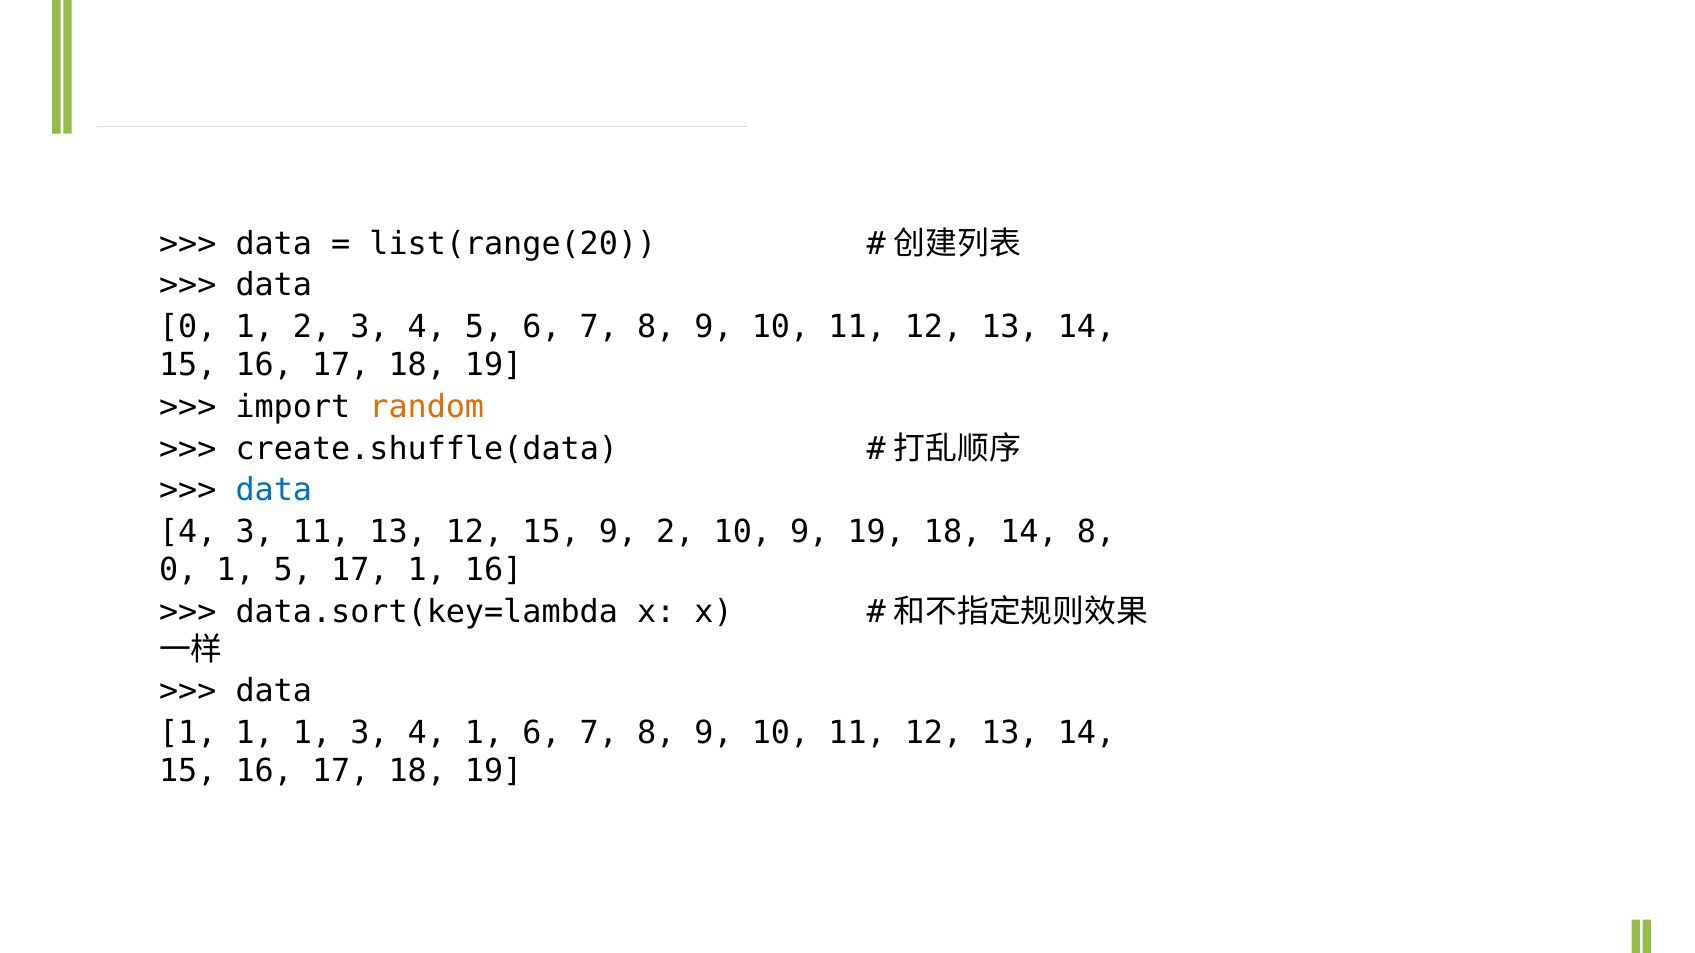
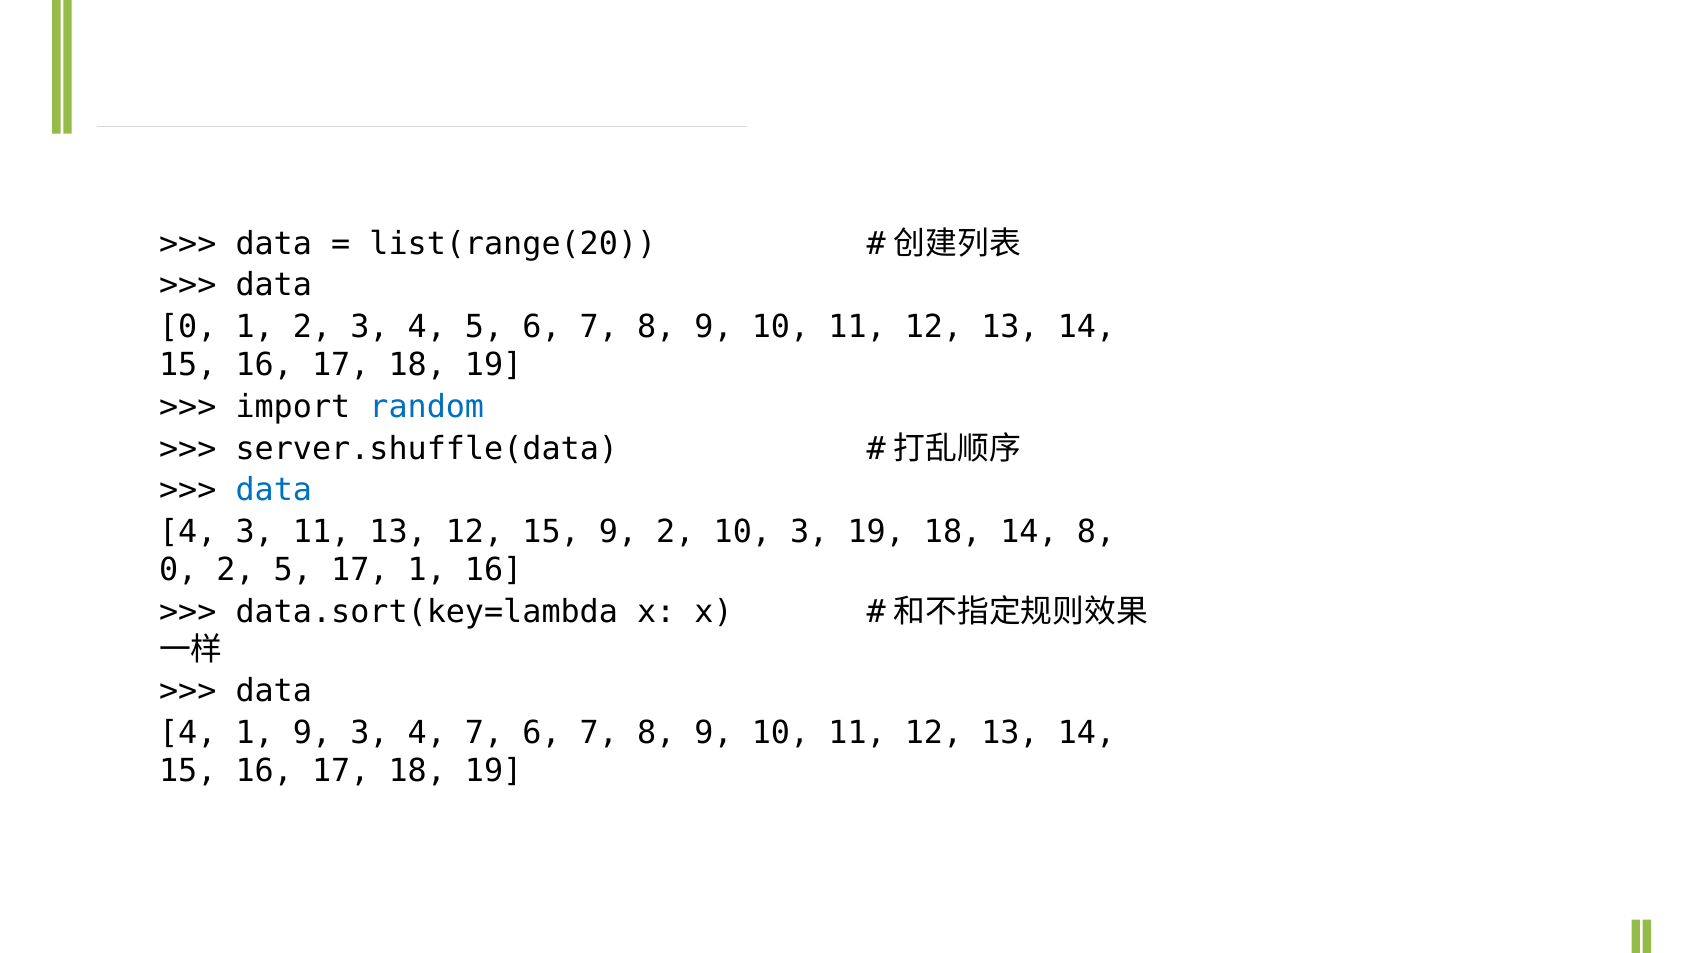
random colour: orange -> blue (427, 407)
create.shuffle(data: create.shuffle(data -> server.shuffle(data (427, 449)
10 9: 9 -> 3 (809, 532)
1: 1 -> 2 (236, 570)
1: 1 -> 4 (188, 733)
1: 1 -> 9 (312, 733)
4 1: 1 -> 7 (484, 733)
